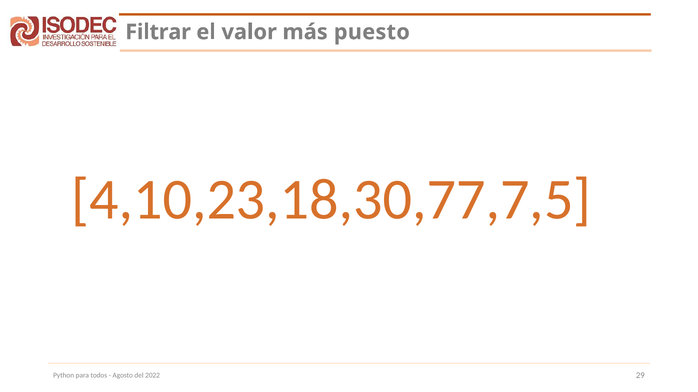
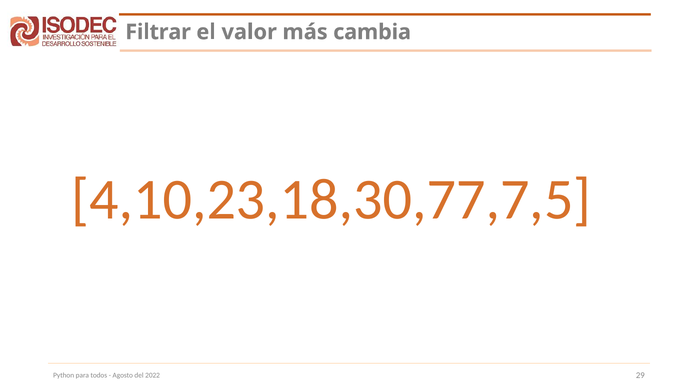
puesto: puesto -> cambia (372, 32)
